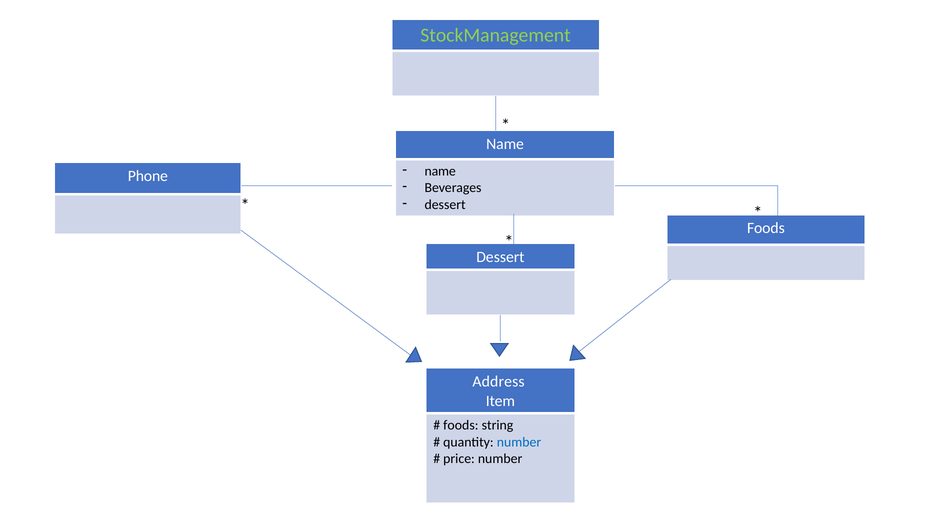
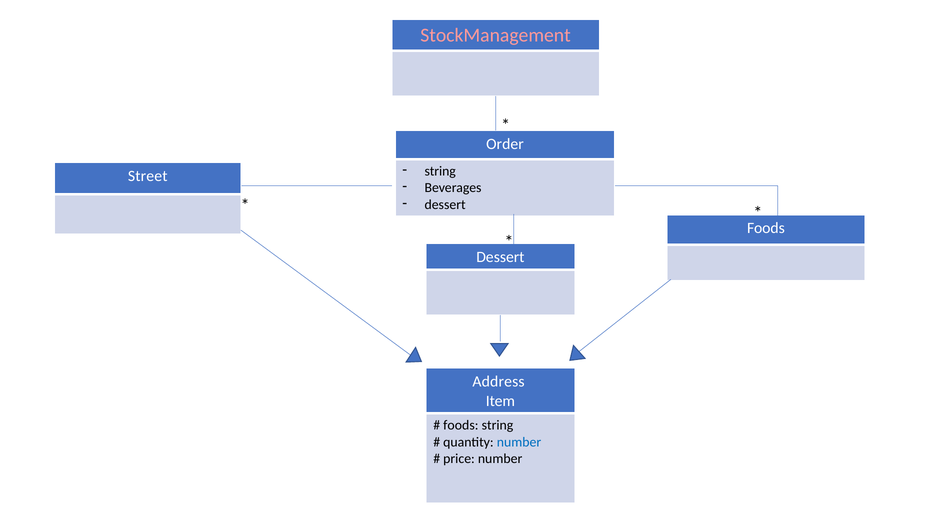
StockManagement colour: light green -> pink (496, 35)
Name: Name -> Order (505, 144)
name: name -> string (440, 171)
Phone: Phone -> Street (148, 176)
